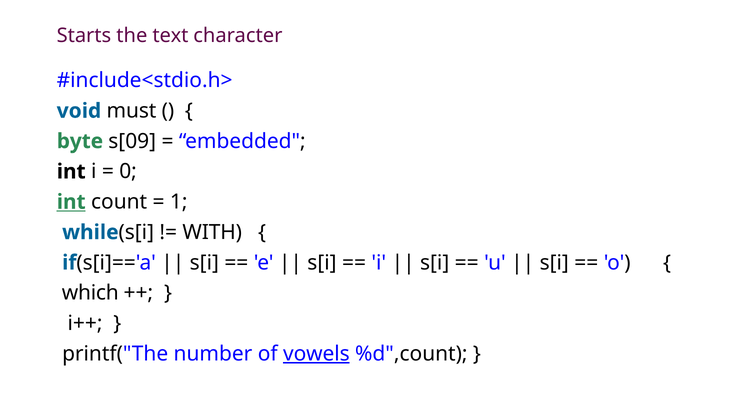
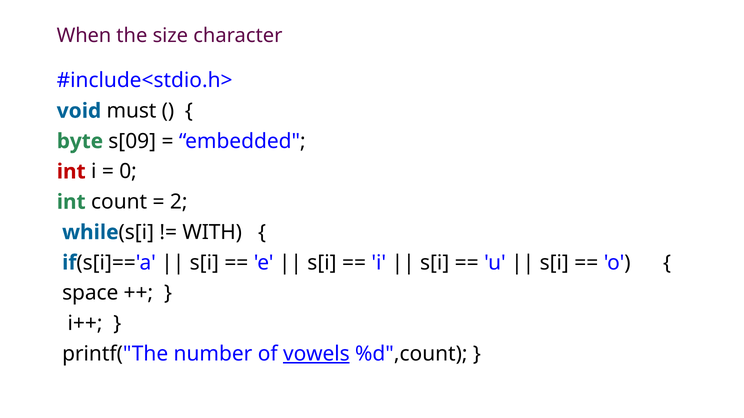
Starts: Starts -> When (84, 36)
text: text -> size (170, 36)
int colour: black -> red (71, 172)
int underline: present -> none (71, 202)
1: 1 -> 2 (179, 202)
which: which -> space (90, 293)
